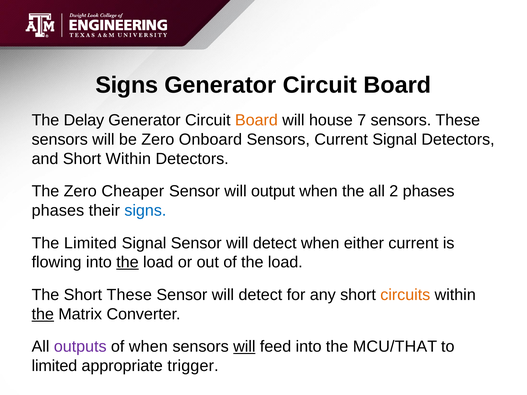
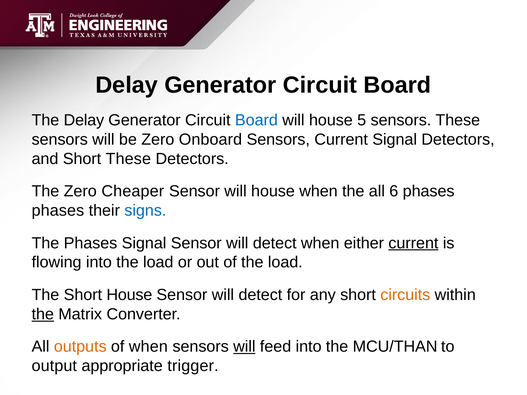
Signs: Signs -> Delay (127, 85)
Board colour: orange -> blue (256, 120)
7: 7 -> 5 (362, 120)
Short Within: Within -> These (128, 159)
Sensor will output: output -> house (273, 191)
2: 2 -> 6 (394, 191)
The Limited: Limited -> Phases (91, 243)
current underline: none -> present (413, 243)
the underline: present -> none (127, 263)
Short These: These -> House (129, 295)
outputs colour: purple -> orange (80, 347)
MCU/THAT: MCU/THAT -> MCU/THAN (395, 347)
limited: limited -> output (54, 366)
